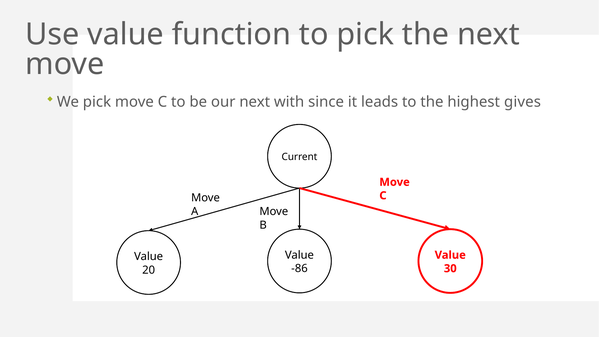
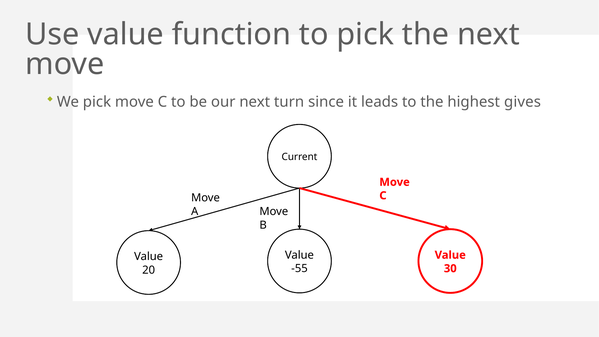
with: with -> turn (289, 102)
-86: -86 -> -55 (299, 268)
